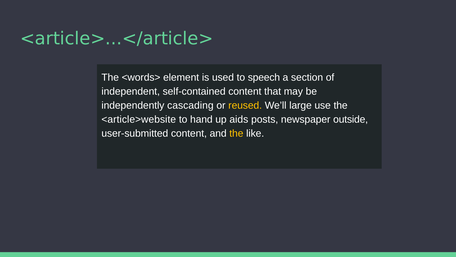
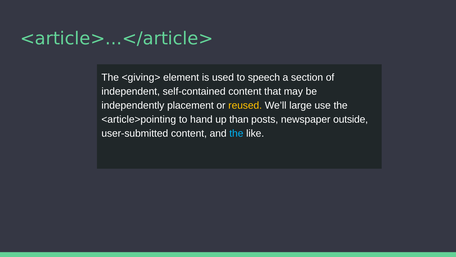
<words>: <words> -> <giving> (141, 77)
cascading: cascading -> placement (190, 105)
<article>website: <article>website -> <article>pointing (139, 119)
aids: aids -> than (239, 119)
the colour: yellow -> light blue (236, 133)
